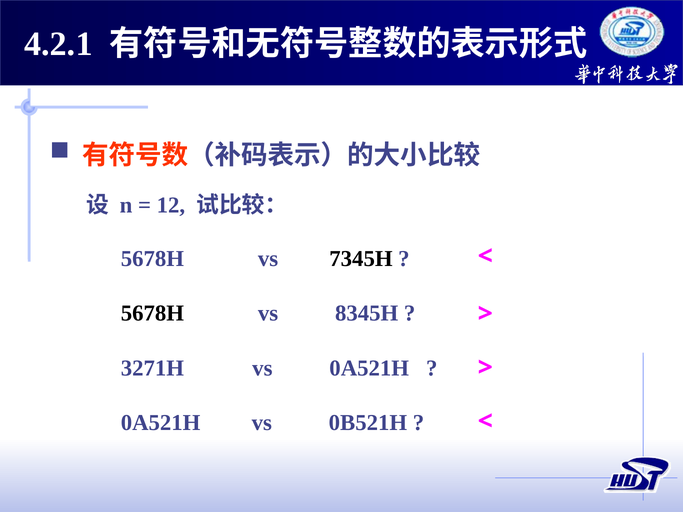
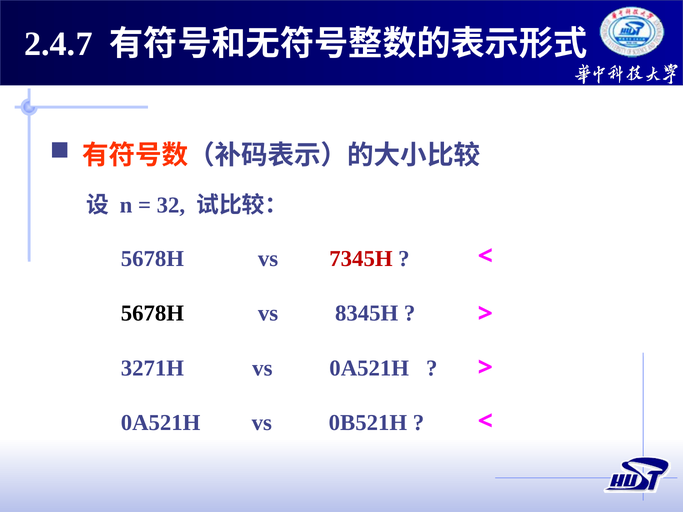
4.2.1: 4.2.1 -> 2.4.7 (58, 44)
12: 12 -> 32 (171, 205)
7345H colour: black -> red (361, 259)
